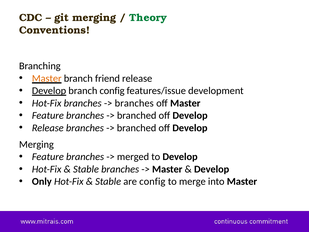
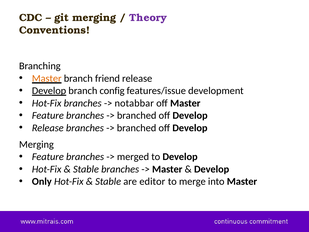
Theory colour: green -> purple (148, 18)
branches: branches -> notabbar (134, 103)
are config: config -> editor (152, 181)
